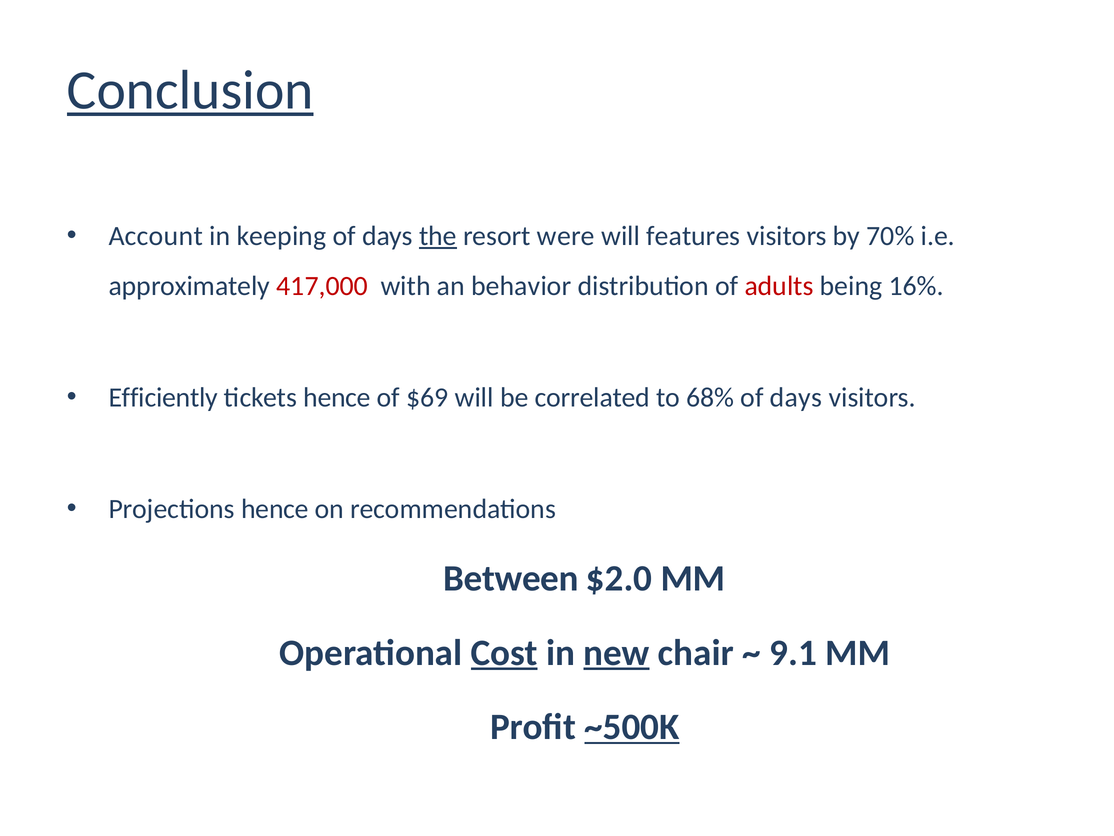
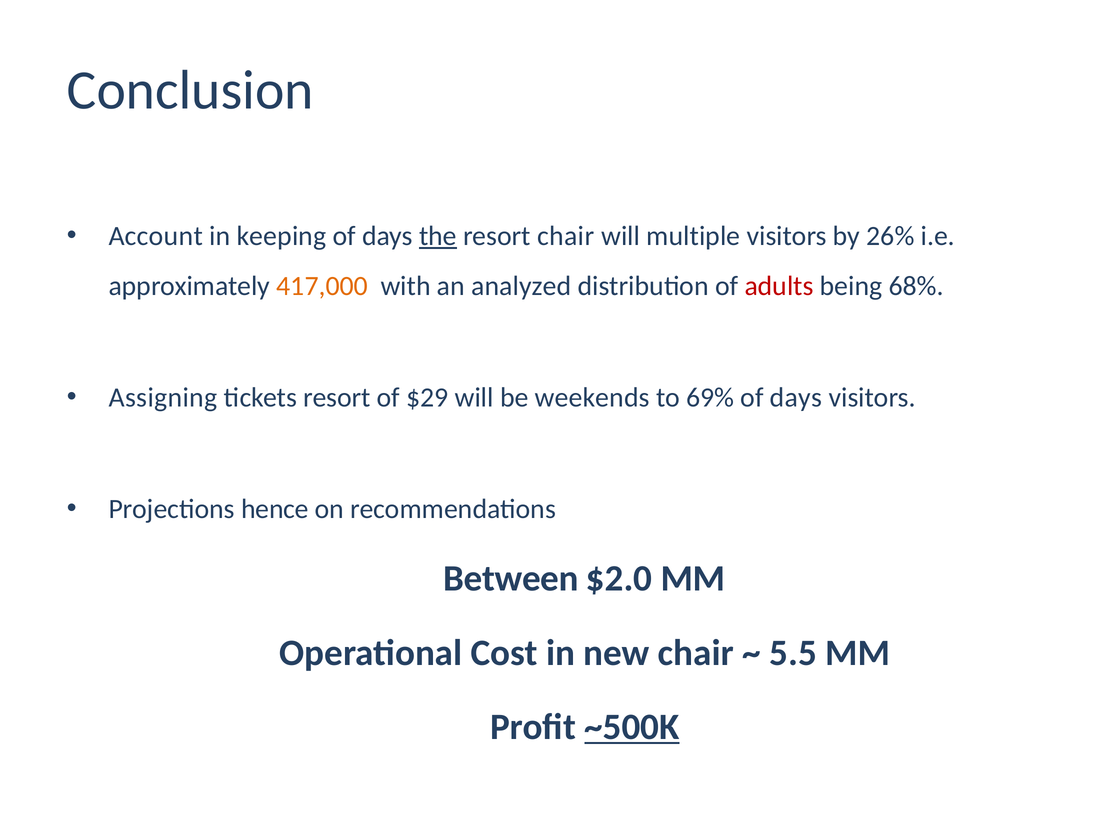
Conclusion underline: present -> none (190, 90)
resort were: were -> chair (566, 236)
features: features -> multiple (693, 236)
70%: 70% -> 26% (890, 236)
417,000 colour: red -> orange (322, 286)
behavior: behavior -> analyzed (521, 286)
16%: 16% -> 68% (916, 286)
Efficiently: Efficiently -> Assigning (163, 397)
tickets hence: hence -> resort (337, 397)
$69: $69 -> $29 (427, 397)
correlated: correlated -> weekends (592, 397)
68%: 68% -> 69% (710, 397)
Cost underline: present -> none (504, 652)
new underline: present -> none (616, 652)
9.1: 9.1 -> 5.5 (793, 652)
